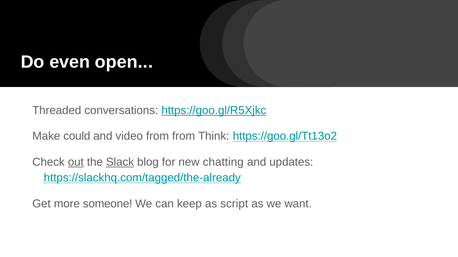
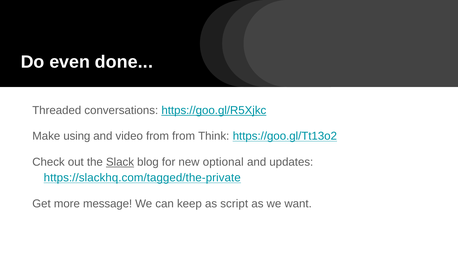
open: open -> done (124, 62)
could: could -> using (77, 136)
out underline: present -> none (76, 162)
chatting: chatting -> optional (223, 162)
https://slackhq.com/tagged/the-already: https://slackhq.com/tagged/the-already -> https://slackhq.com/tagged/the-private (142, 178)
someone: someone -> message (108, 204)
